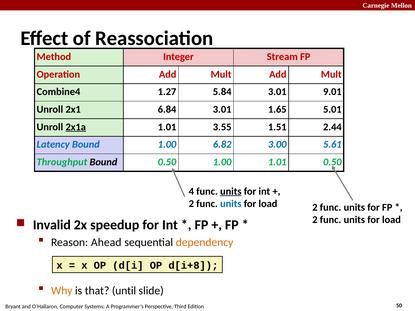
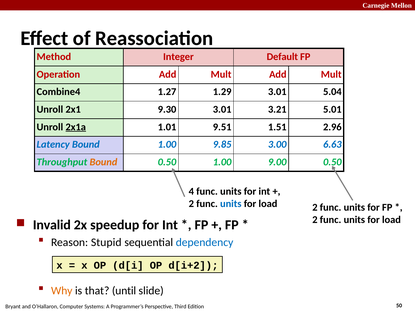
Stream: Stream -> Default (282, 57)
5.84: 5.84 -> 1.29 (222, 92)
9.01: 9.01 -> 5.04 (332, 92)
6.84: 6.84 -> 9.30 (167, 110)
1.65: 1.65 -> 3.21 (277, 110)
3.55: 3.55 -> 9.51 (222, 127)
2.44: 2.44 -> 2.96 (332, 127)
6.82: 6.82 -> 9.85 (222, 145)
5.61: 5.61 -> 6.63 (332, 145)
Bound colour: black -> orange (103, 162)
1.00 1.01: 1.01 -> 9.00 (277, 162)
units underline: present -> none (231, 191)
Ahead: Ahead -> Stupid (106, 242)
dependency colour: orange -> blue (205, 242)
d[i+8: d[i+8 -> d[i+2 (193, 266)
